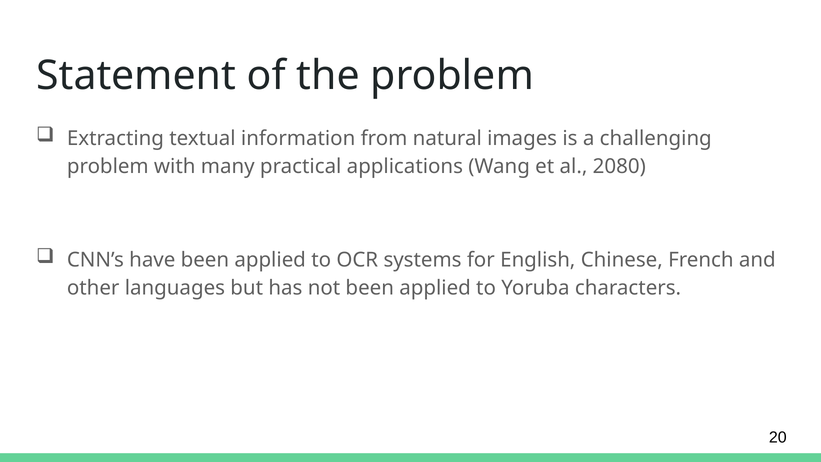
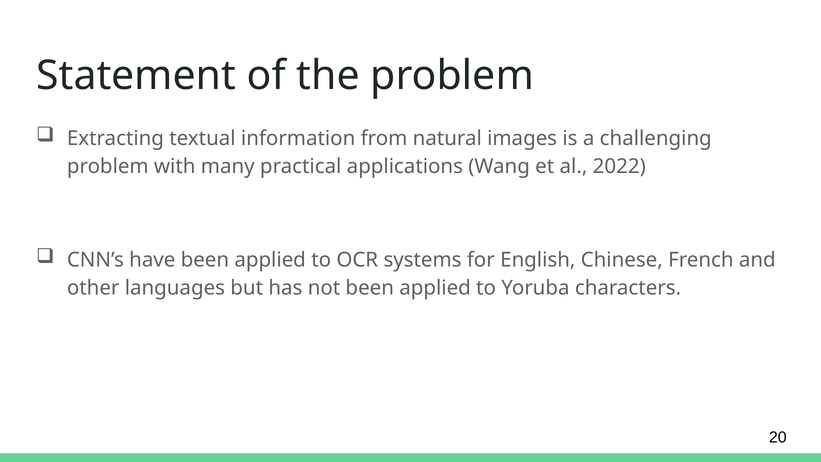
2080: 2080 -> 2022 (619, 167)
